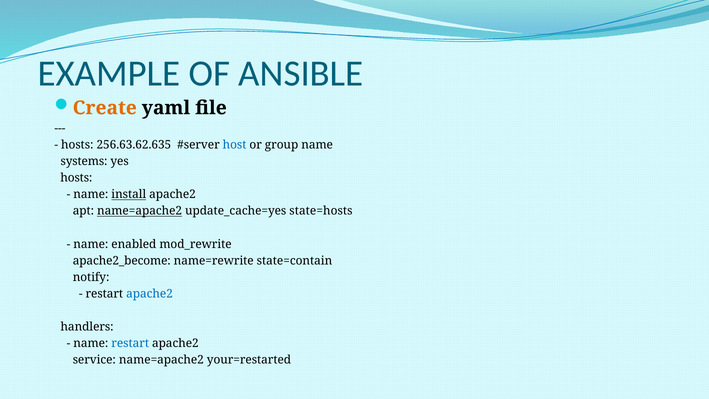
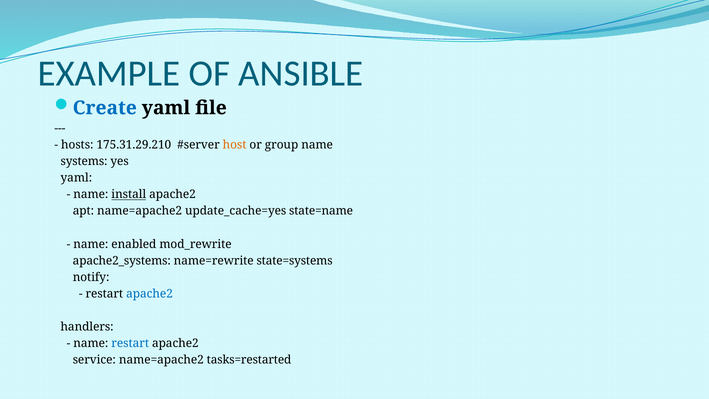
Create colour: orange -> blue (105, 108)
256.63.62.635: 256.63.62.635 -> 175.31.29.210 (134, 145)
host colour: blue -> orange (235, 145)
hosts: hosts -> yaml (76, 178)
name=apache2 underline: present -> none (140, 211)
state=hosts: state=hosts -> state=name (321, 211)
apache2_become: apache2_become -> apache2_systems (122, 261)
state=contain: state=contain -> state=systems (295, 261)
your=restarted: your=restarted -> tasks=restarted (249, 360)
